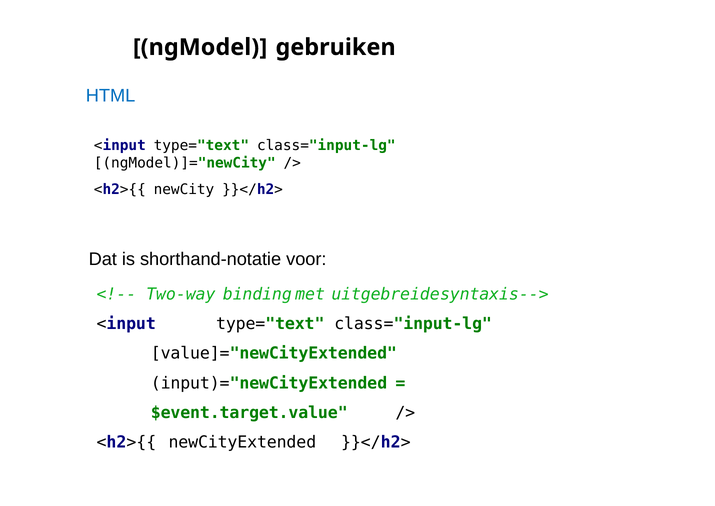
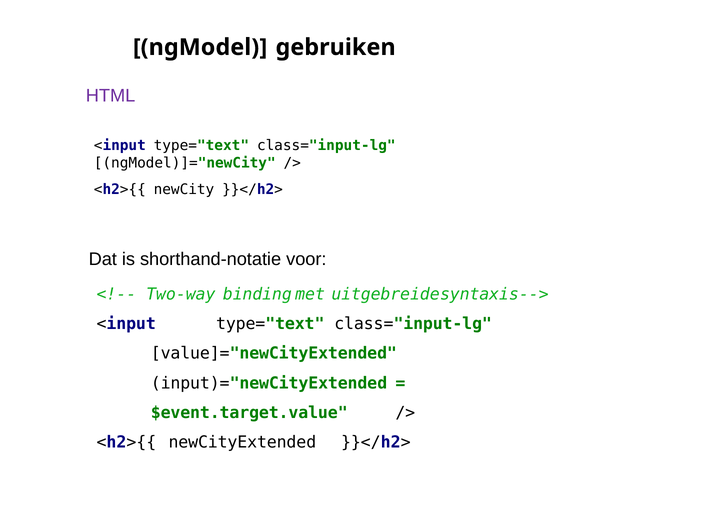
HTML colour: blue -> purple (111, 96)
